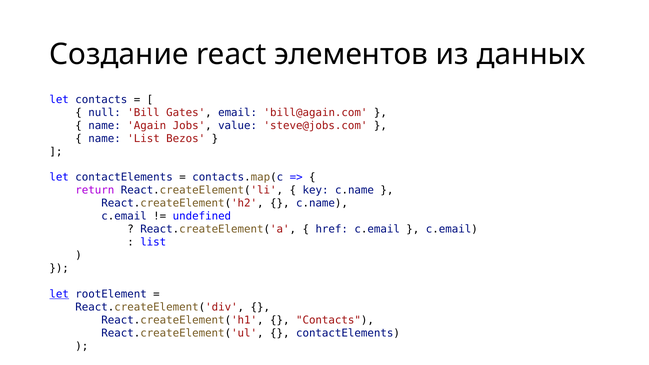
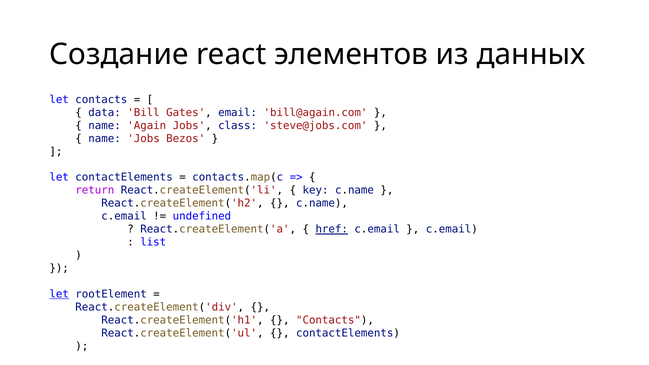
null: null -> data (105, 113)
value: value -> class (238, 126)
name List: List -> Jobs (144, 139)
href underline: none -> present (332, 229)
